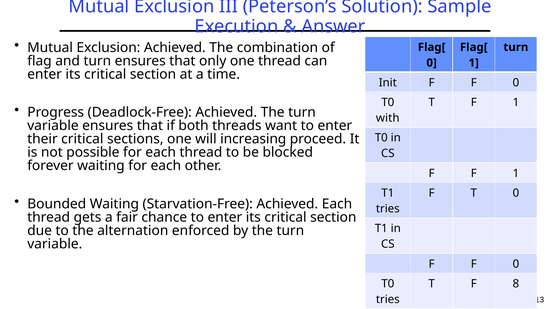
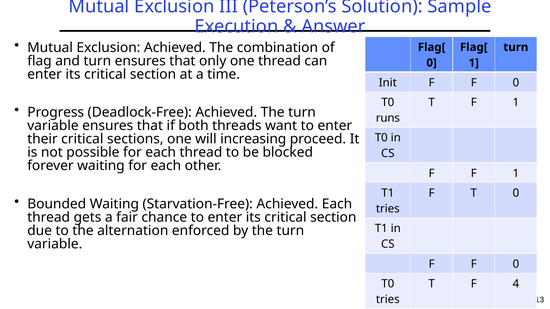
with: with -> runs (388, 118)
8: 8 -> 4 (516, 284)
